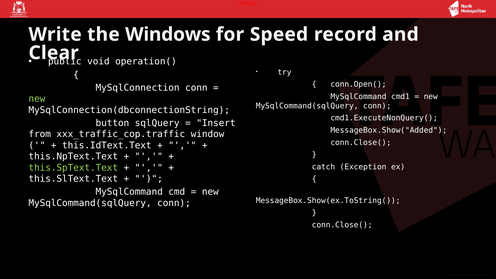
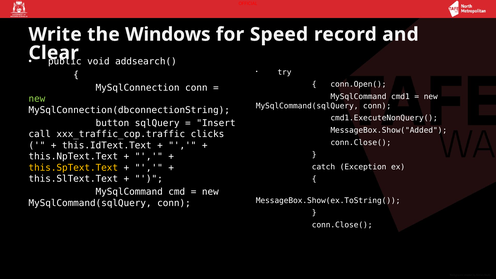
operation(: operation( -> addsearch( (146, 62)
from: from -> call (40, 134)
window: window -> clicks (208, 134)
this.SpText.Text colour: light green -> yellow (73, 168)
